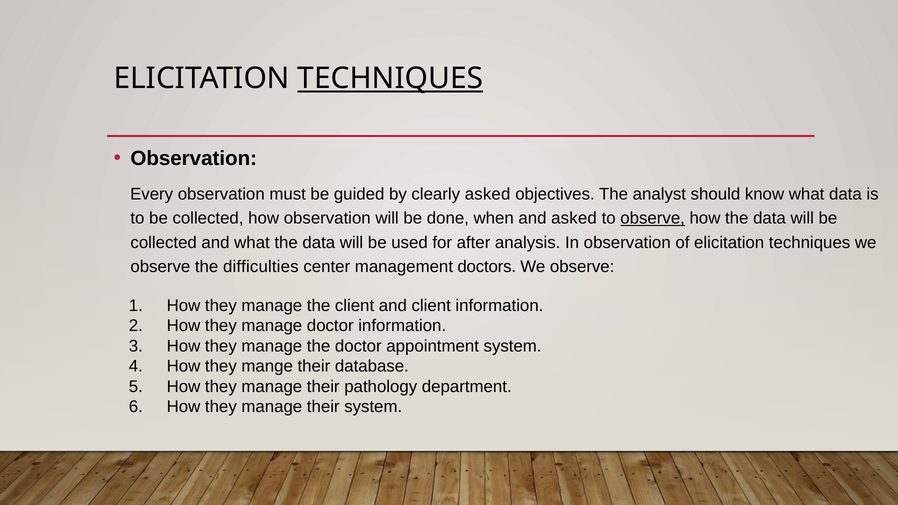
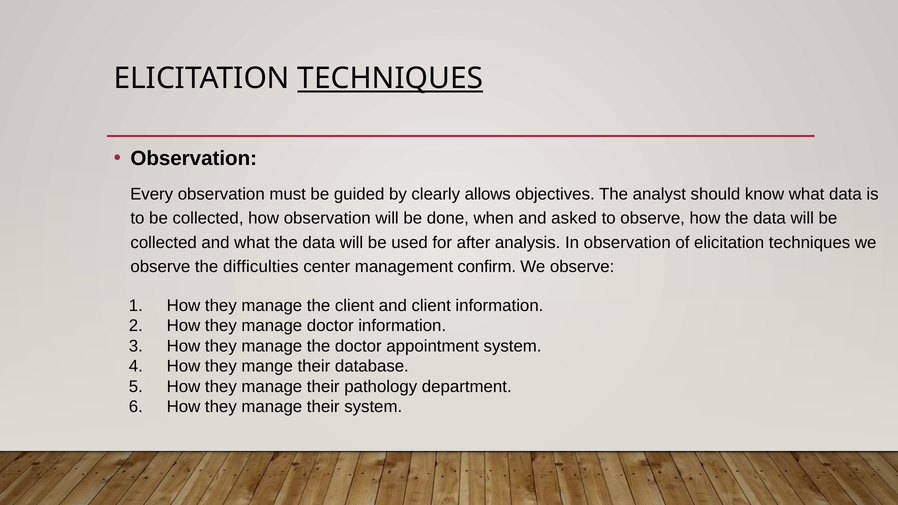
clearly asked: asked -> allows (488, 194)
observe underline: present -> none (653, 218)
doctors: doctors -> confirm (487, 267)
